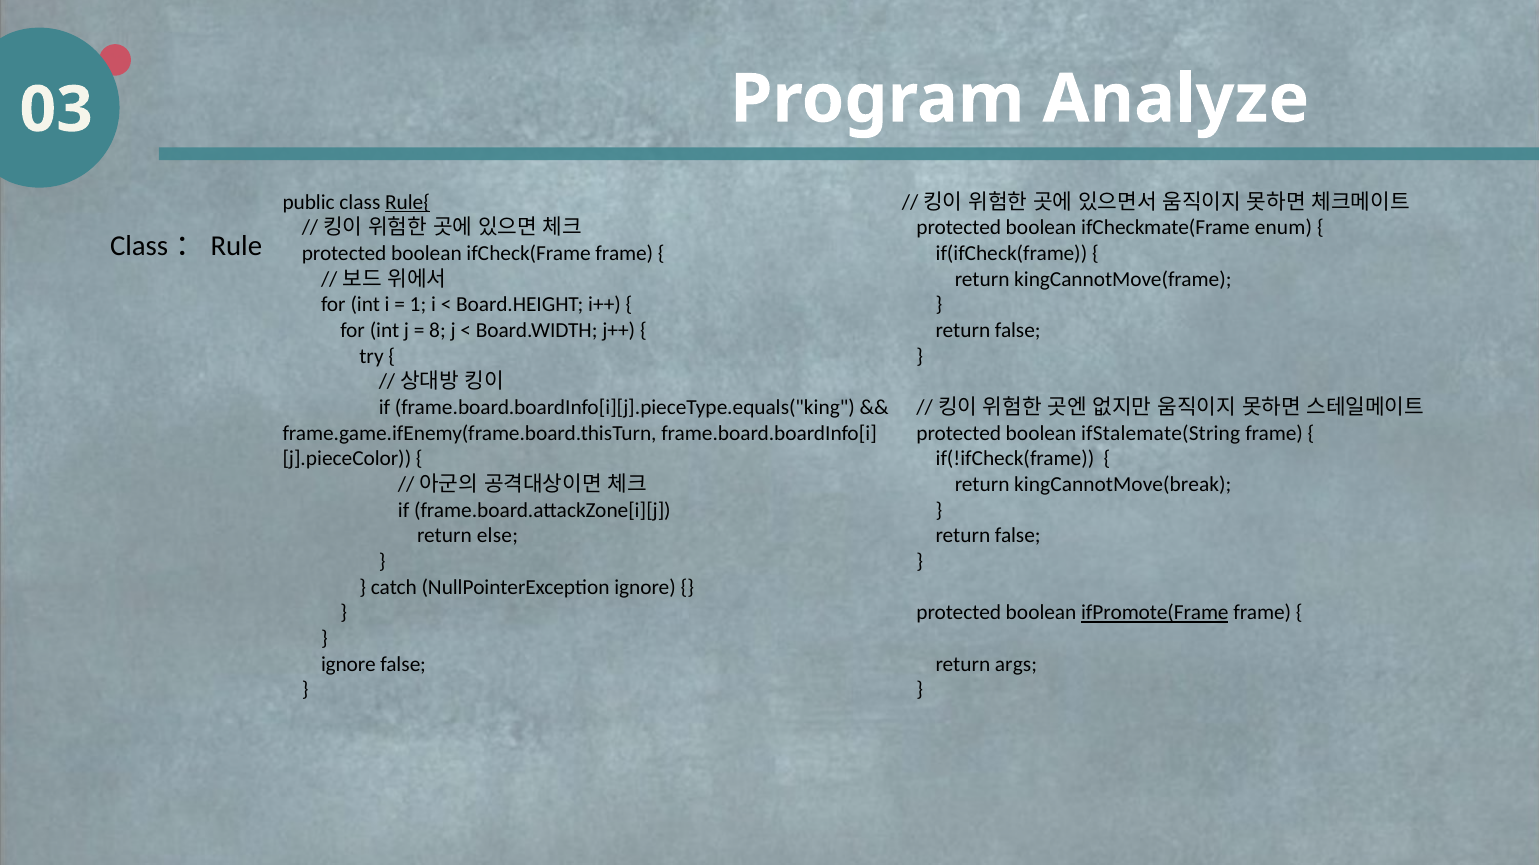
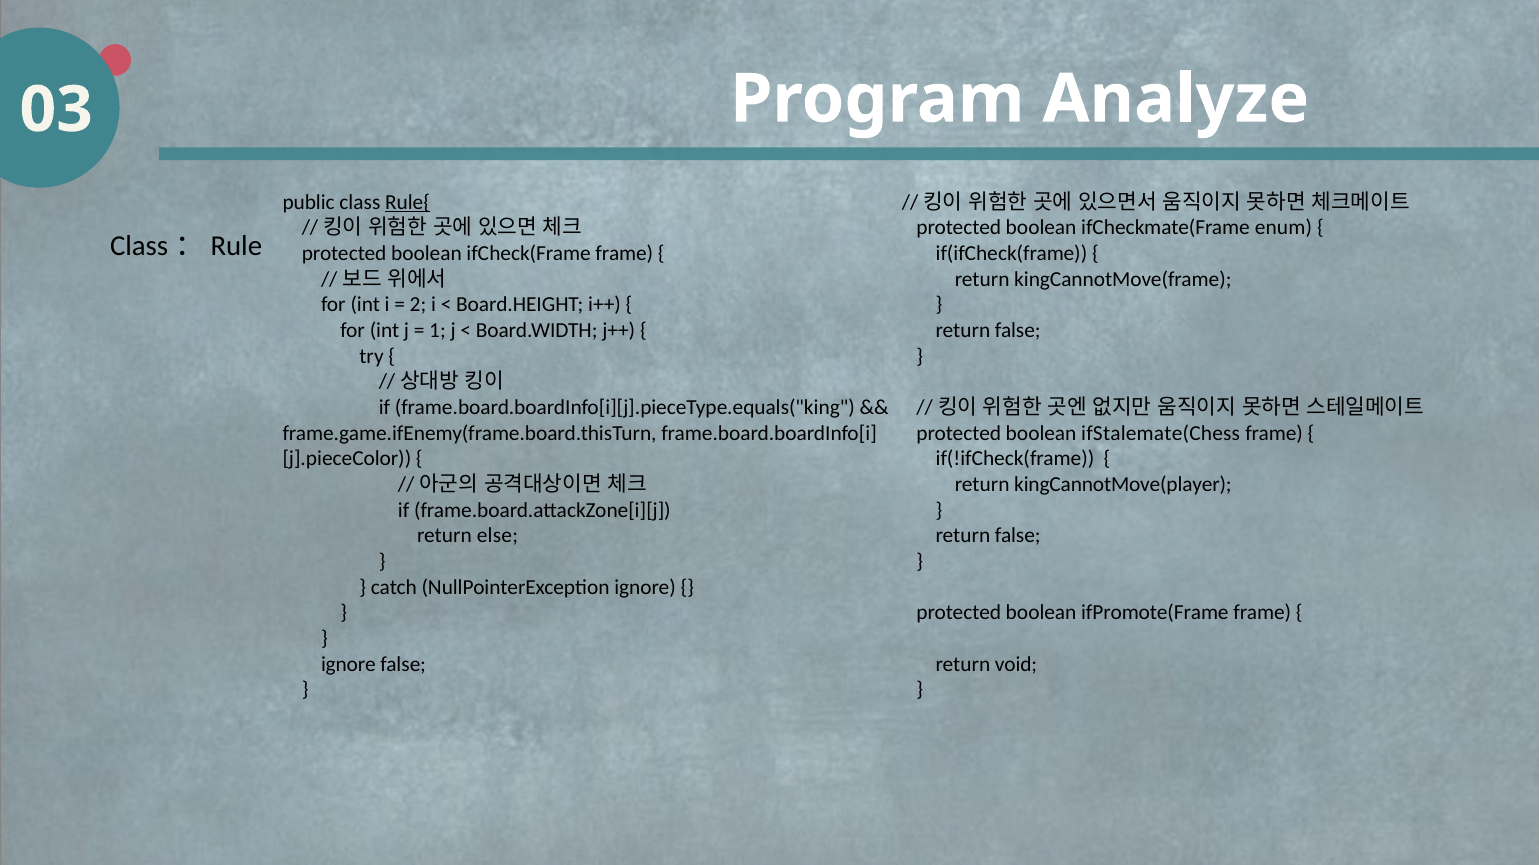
1: 1 -> 2 (418, 305)
8: 8 -> 1 (437, 331)
ifStalemate(String: ifStalemate(String -> ifStalemate(Chess (1161, 434)
kingCannotMove(break: kingCannotMove(break -> kingCannotMove(player (1123, 485)
ifPromote(Frame underline: present -> none (1155, 613)
args: args -> void (1016, 665)
